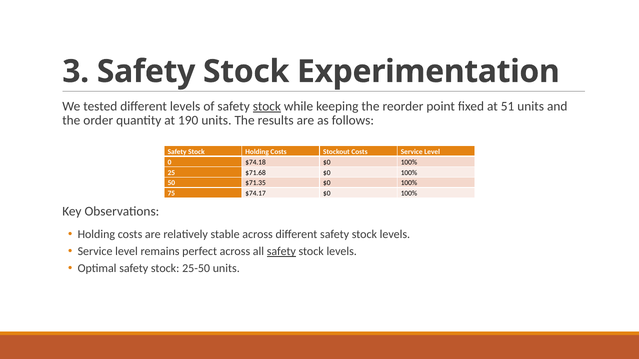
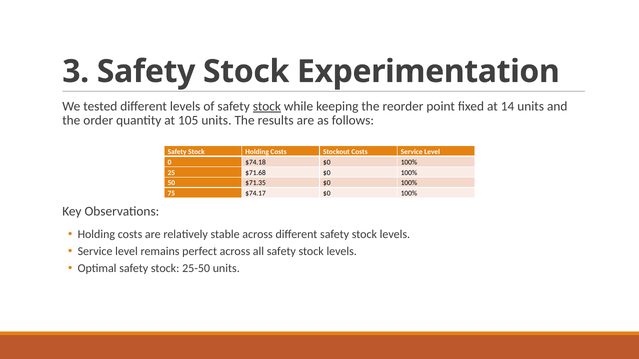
51: 51 -> 14 (508, 106)
190: 190 -> 105 (188, 121)
safety underline: present -> none (281, 252)
